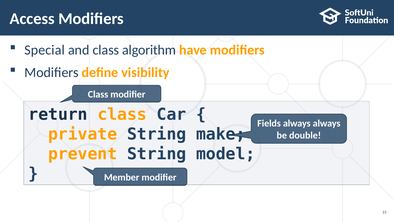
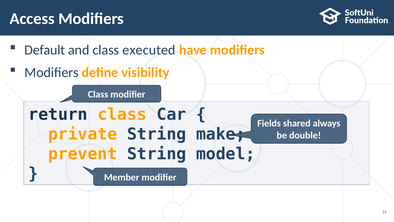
Special: Special -> Default (45, 50)
algorithm: algorithm -> executed (149, 50)
Fields always: always -> shared (297, 123)
